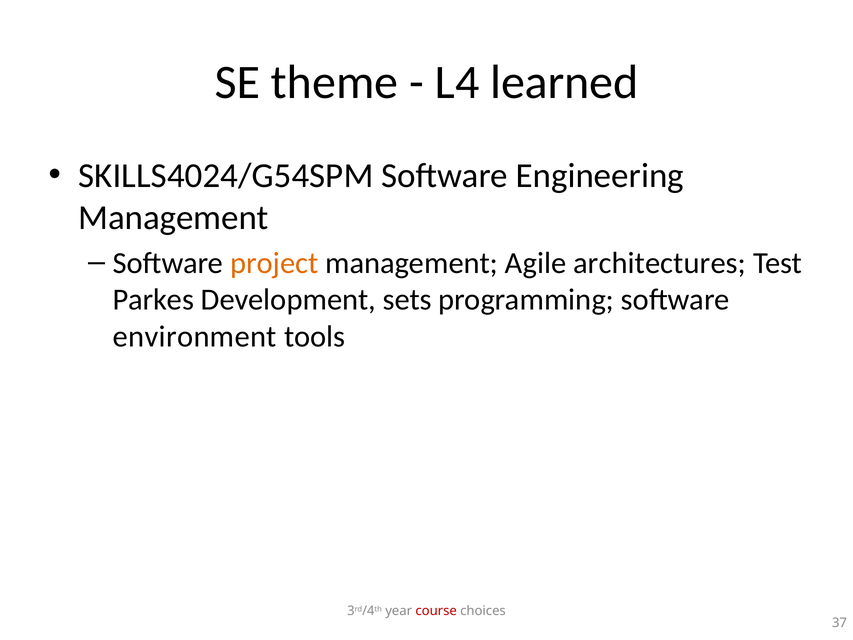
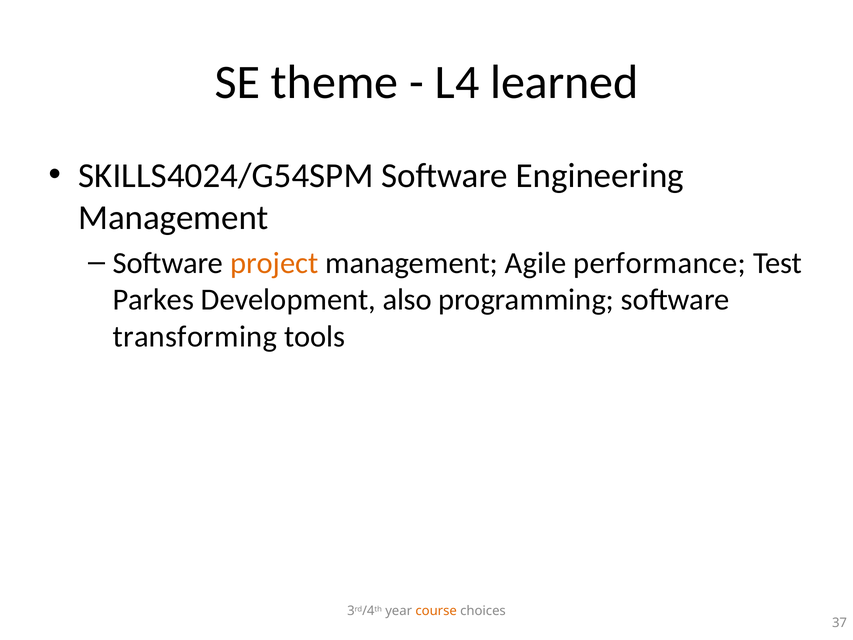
architectures: architectures -> performance (659, 263)
sets: sets -> also (407, 300)
environment: environment -> transforming (195, 336)
course colour: red -> orange (436, 611)
